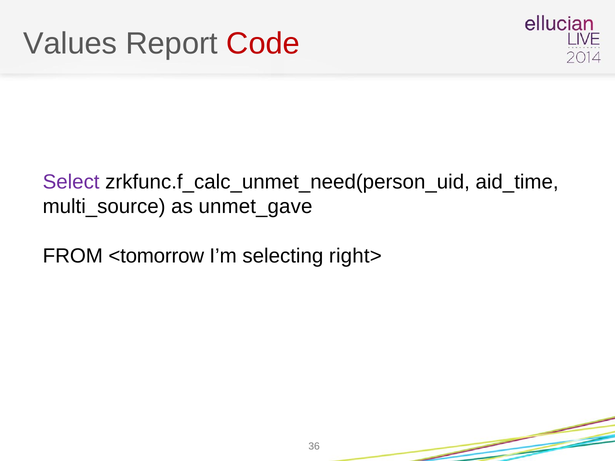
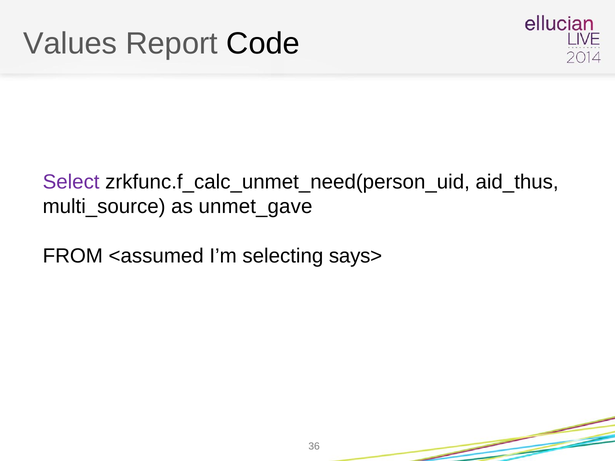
Code colour: red -> black (263, 44)
aid_time: aid_time -> aid_thus (517, 182)
<tomorrow: <tomorrow -> <assumed (156, 256)
right>: right> -> says> (356, 256)
